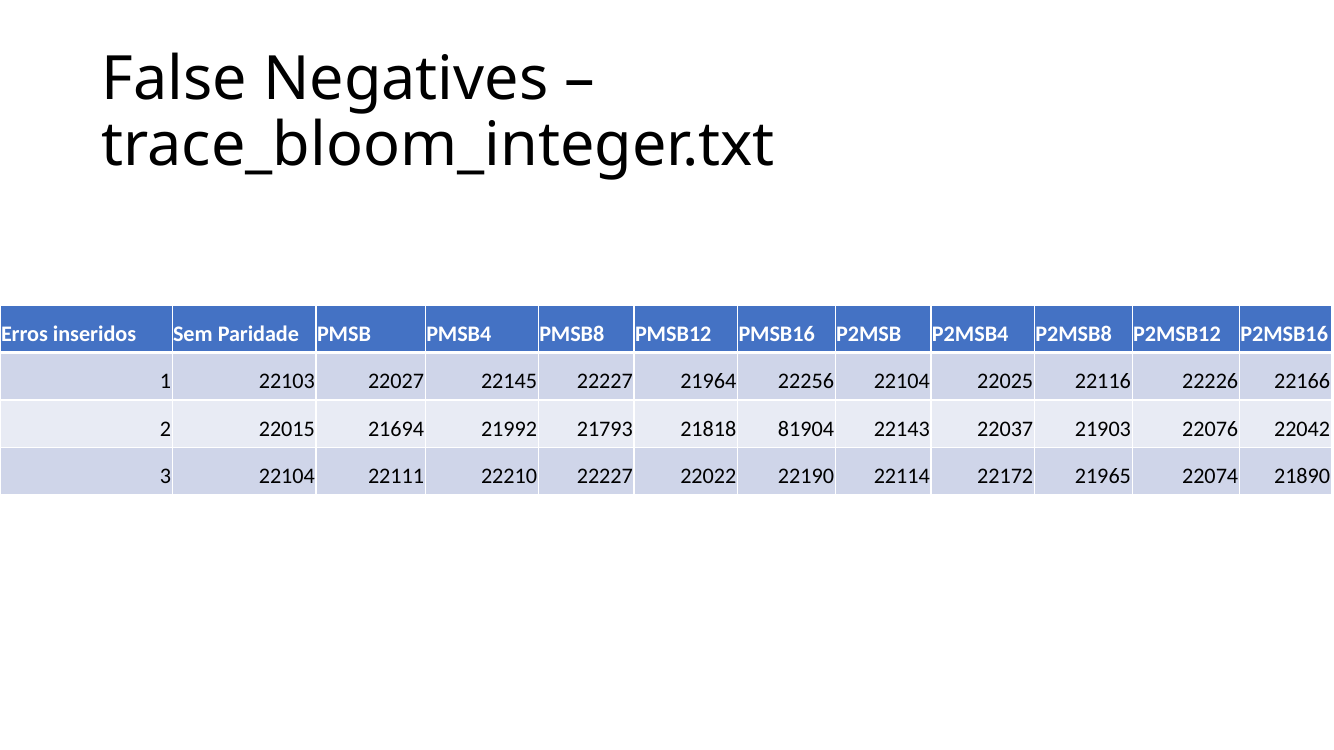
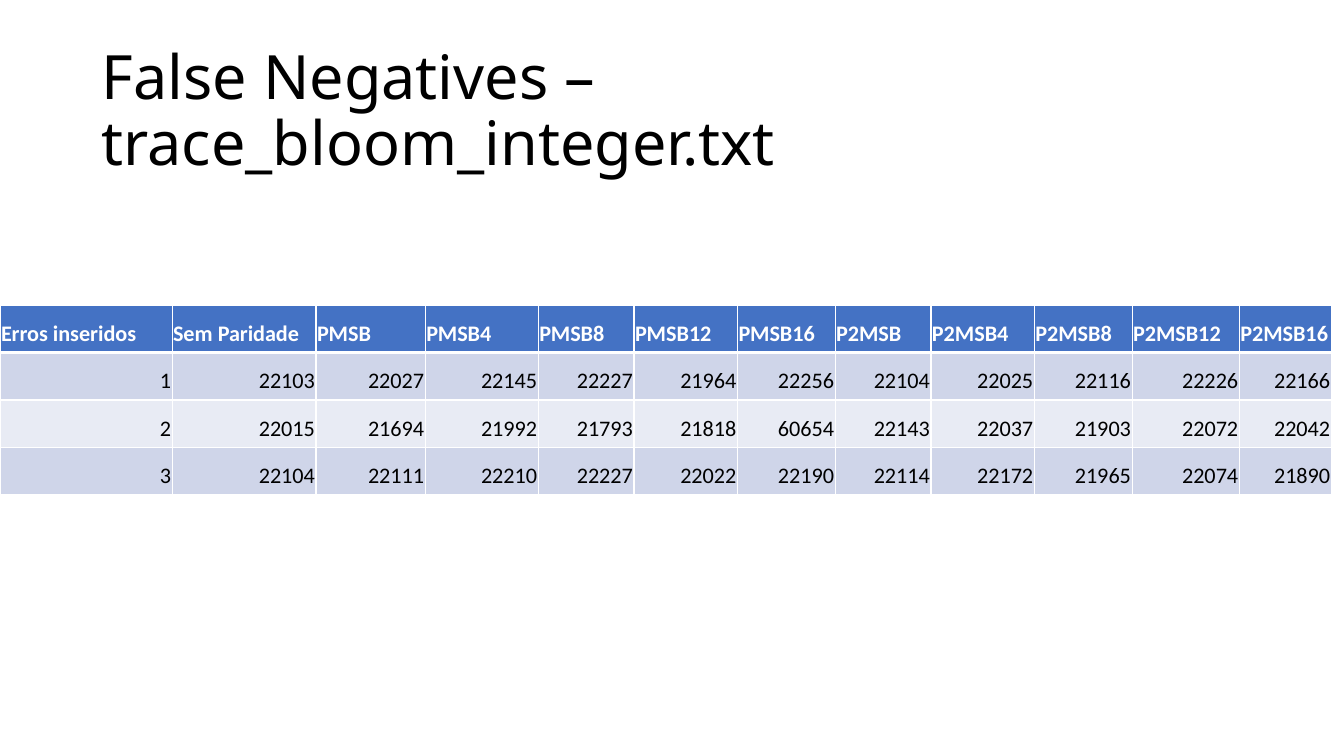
81904: 81904 -> 60654 (806, 429)
22076: 22076 -> 22072 (1210, 429)
